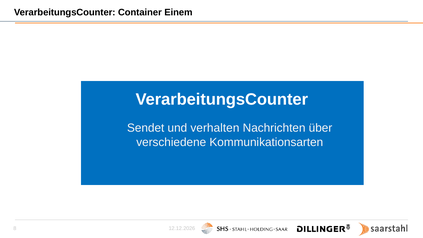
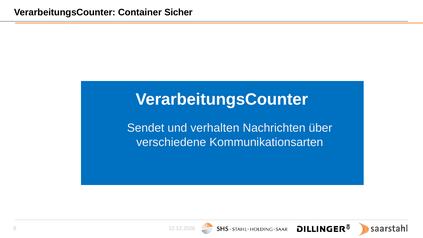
Einem: Einem -> Sicher (178, 12)
